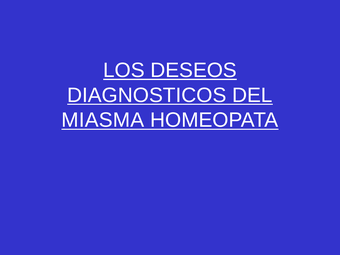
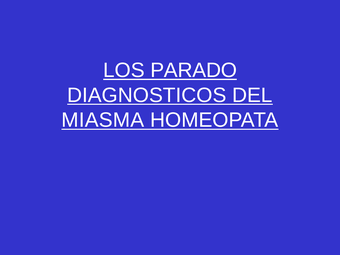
DESEOS: DESEOS -> PARADO (194, 70)
